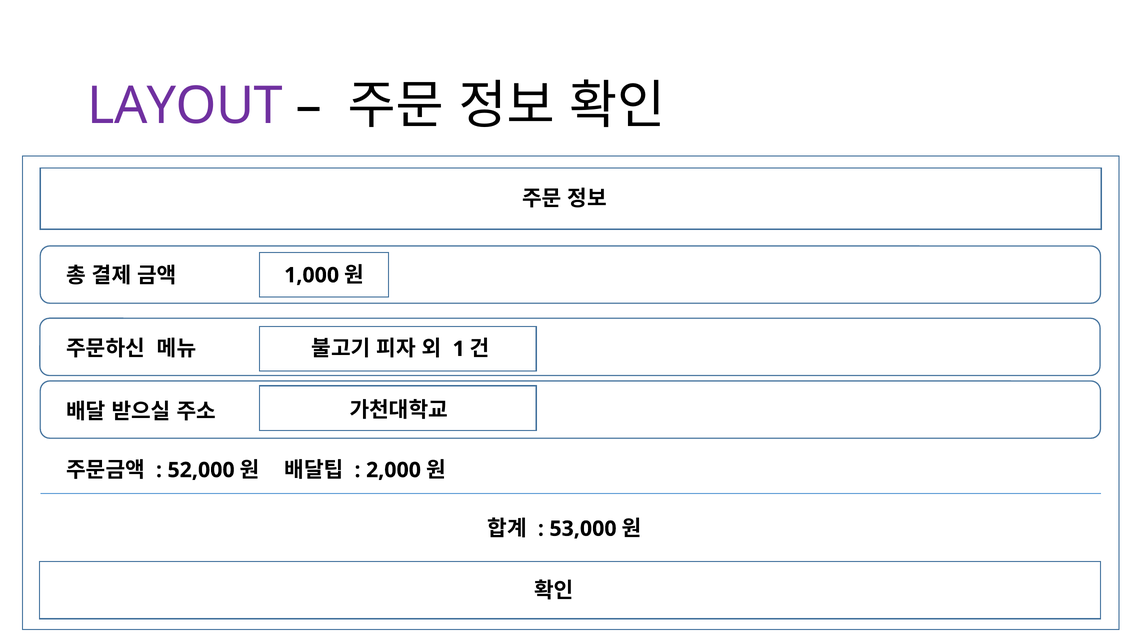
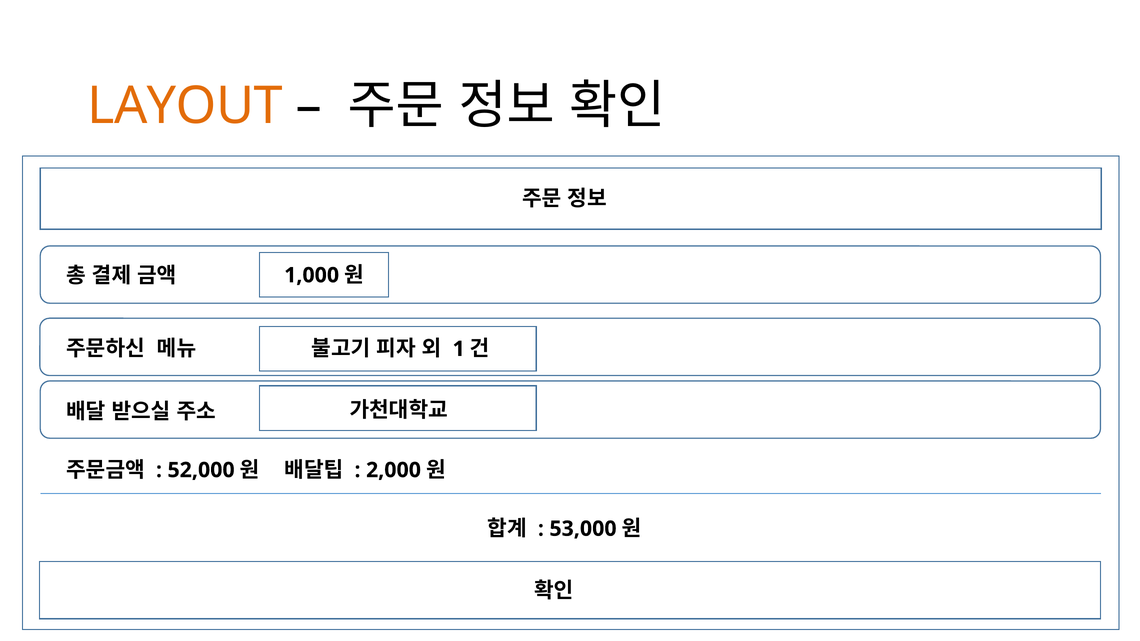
LAYOUT colour: purple -> orange (185, 106)
